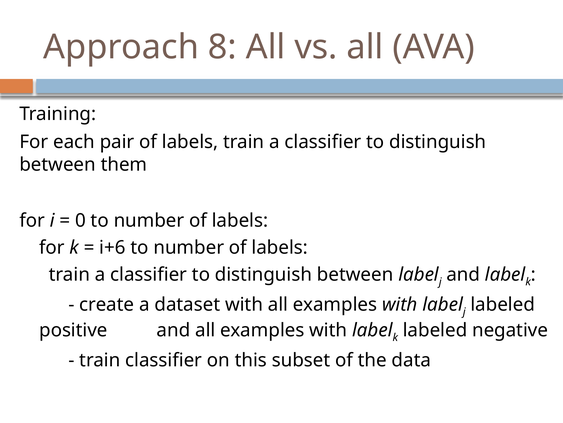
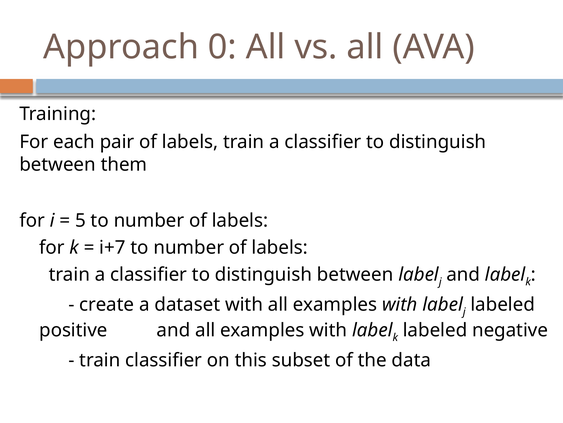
8: 8 -> 0 (222, 47)
0: 0 -> 5 (80, 220)
i+6: i+6 -> i+7 (112, 247)
